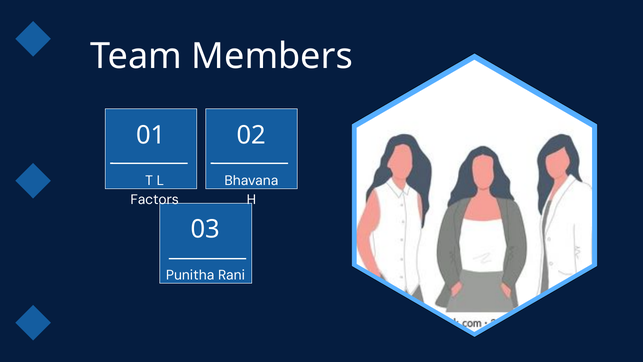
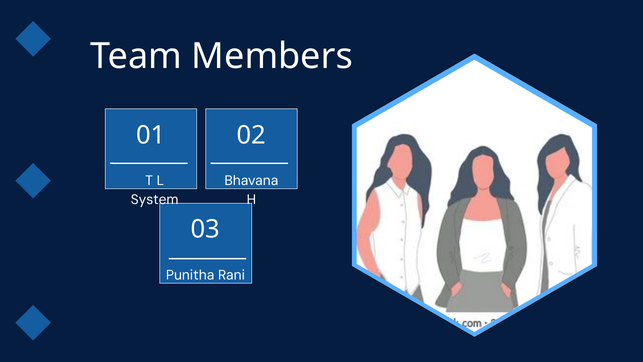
Factors: Factors -> System (155, 199)
